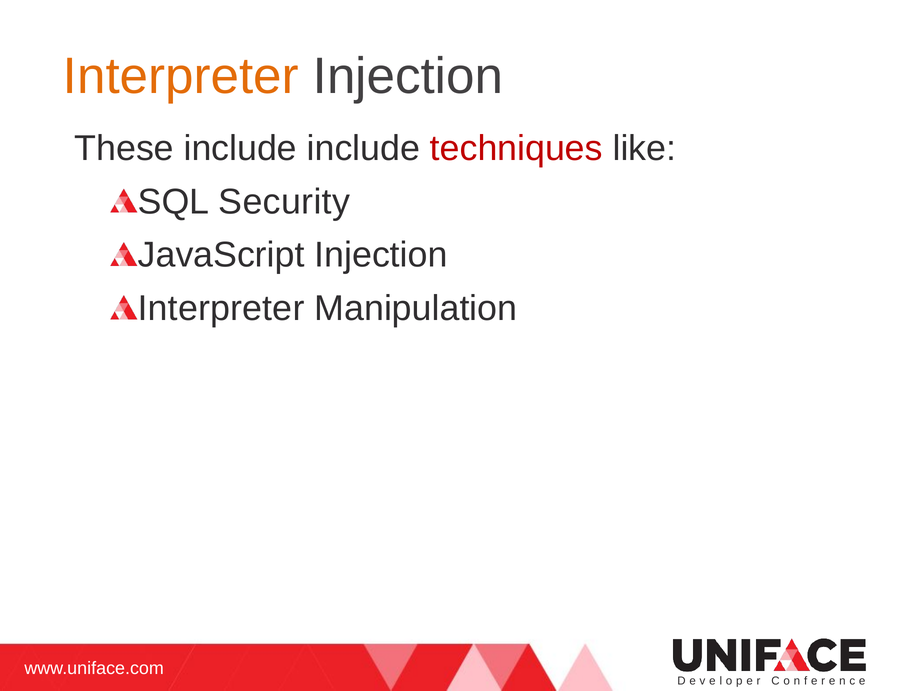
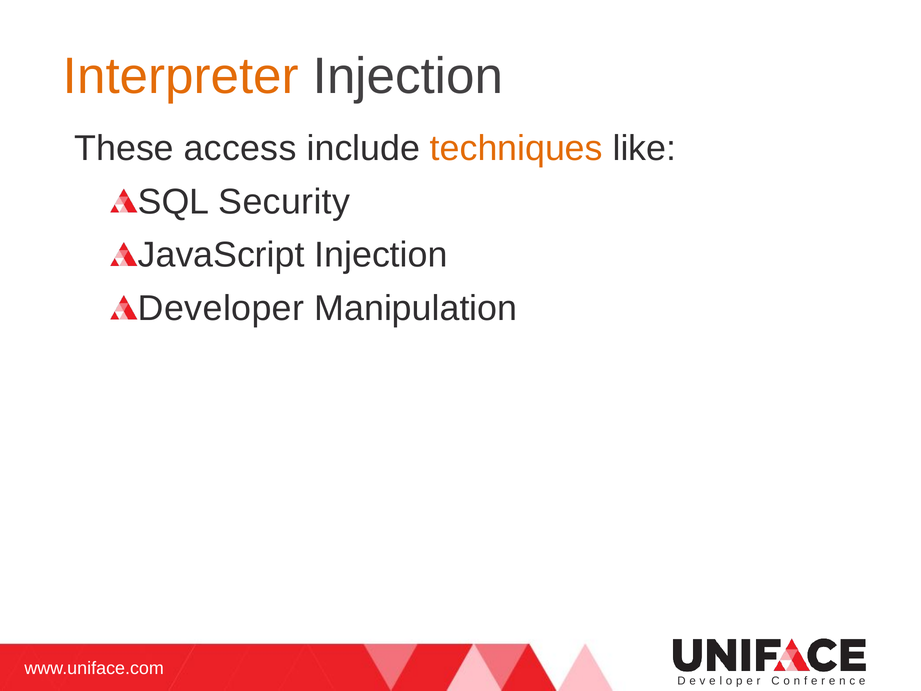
These include: include -> access (240, 148)
techniques colour: red -> orange (516, 148)
Interpreter: Interpreter -> Developer (221, 308)
